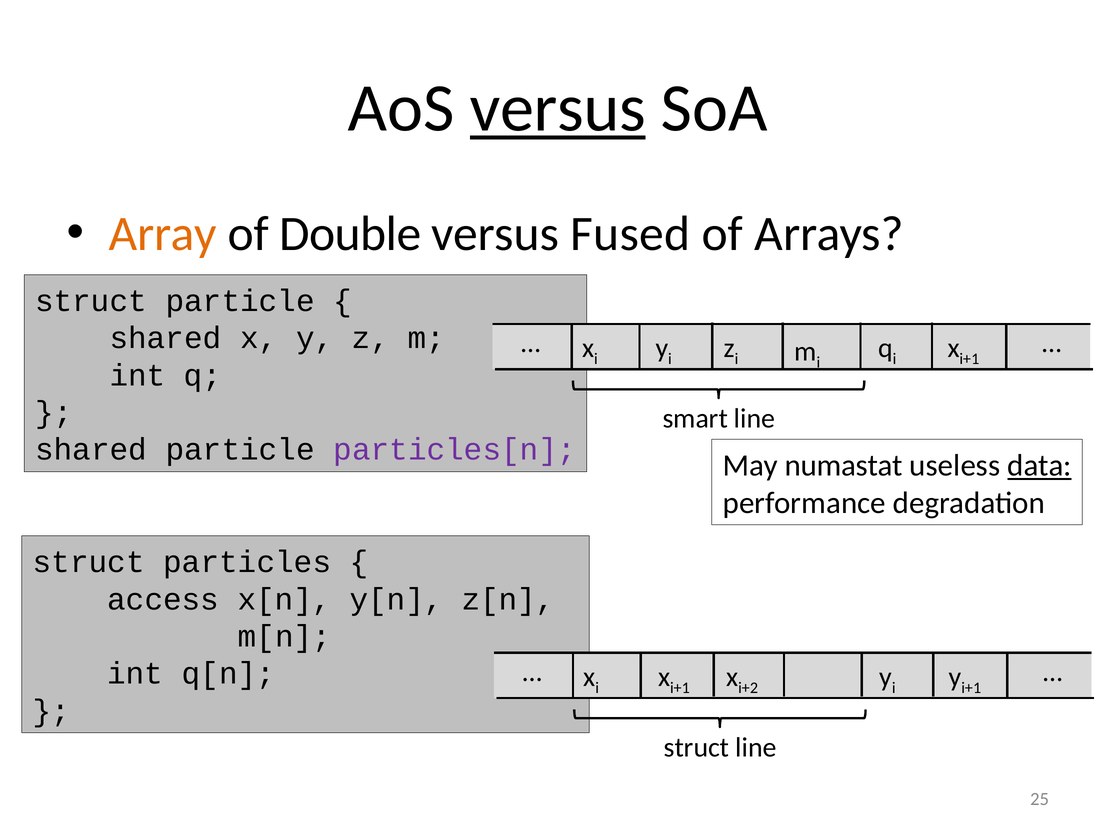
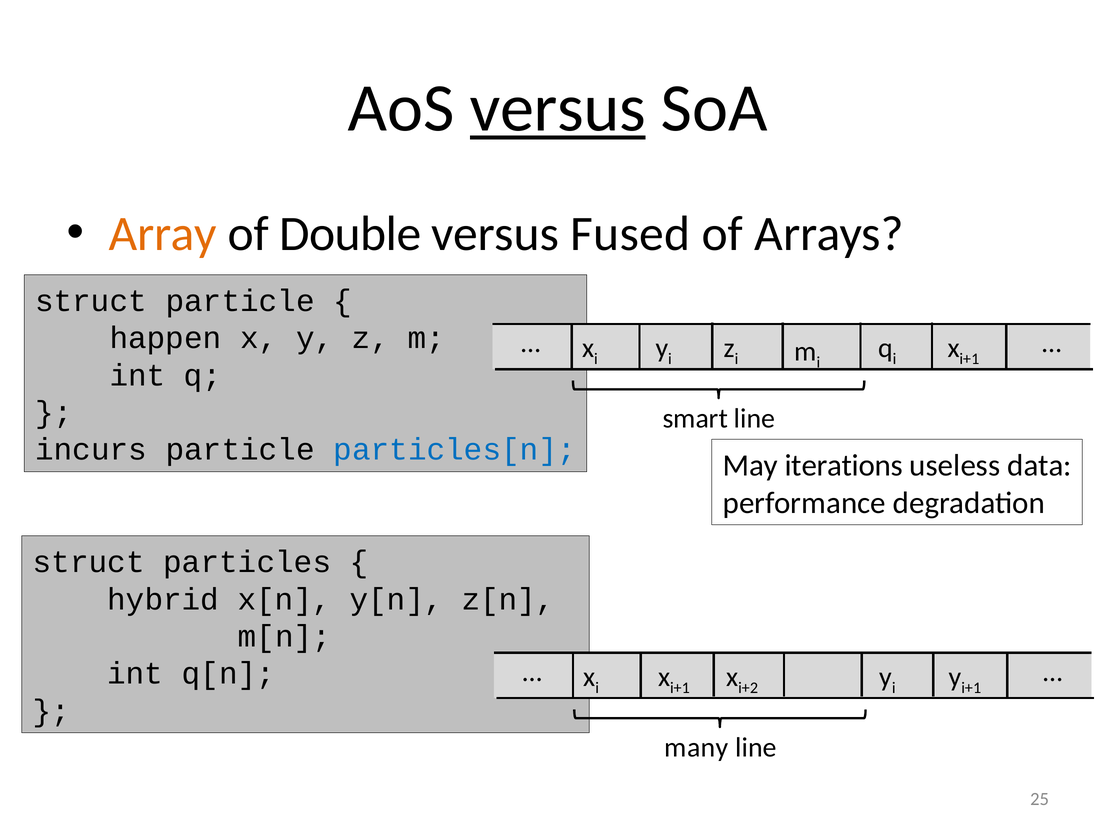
shared: shared -> happen (165, 338)
shared: shared -> incurs (91, 450)
particles[n colour: purple -> blue (455, 450)
numastat: numastat -> iterations (844, 466)
data underline: present -> none (1039, 466)
access: access -> hybrid (163, 599)
struct: struct -> many (696, 747)
